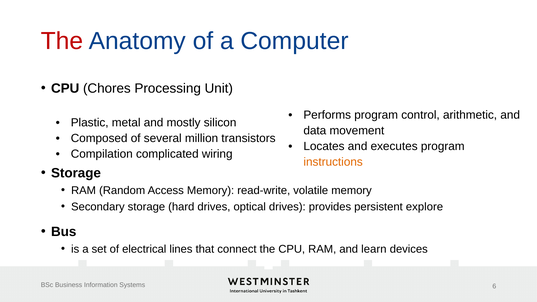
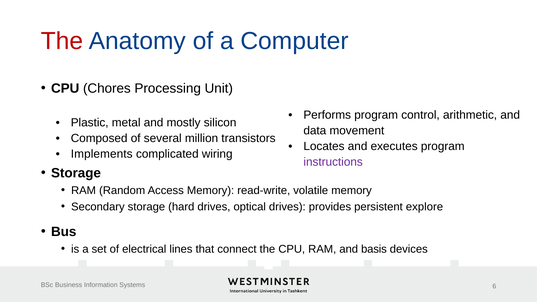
Compilation: Compilation -> Implements (102, 154)
instructions colour: orange -> purple (333, 162)
learn: learn -> basis (374, 249)
